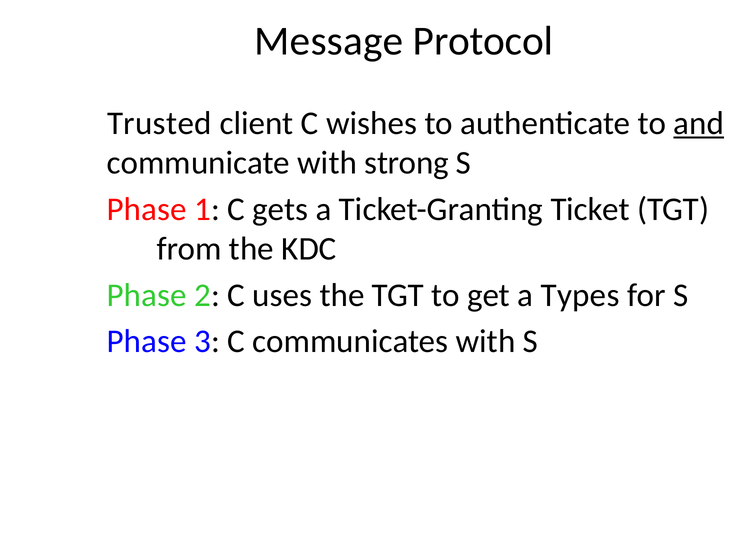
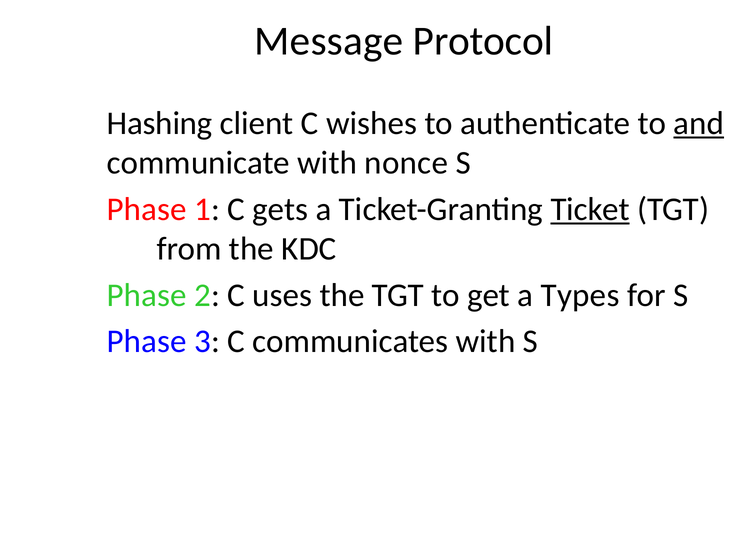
Trusted: Trusted -> Hashing (160, 123)
strong: strong -> nonce (406, 163)
Ticket underline: none -> present (590, 209)
